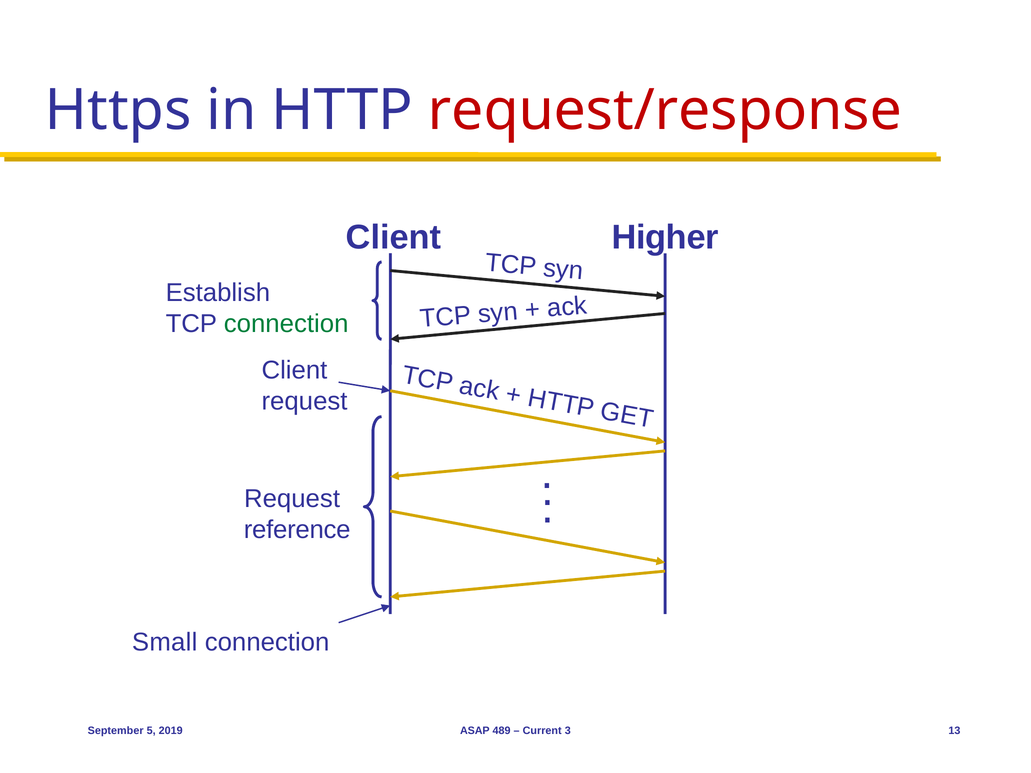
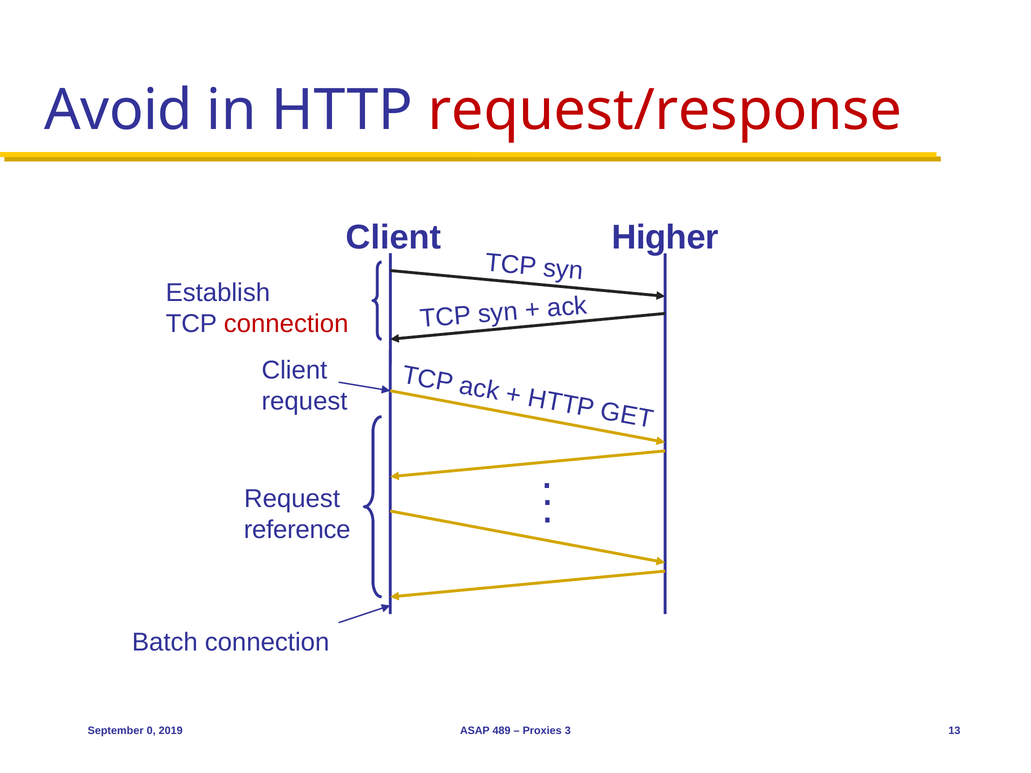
Https: Https -> Avoid (118, 110)
connection colour: green -> red (286, 324)
Small: Small -> Batch (165, 642)
5: 5 -> 0 (151, 731)
Current: Current -> Proxies (542, 731)
